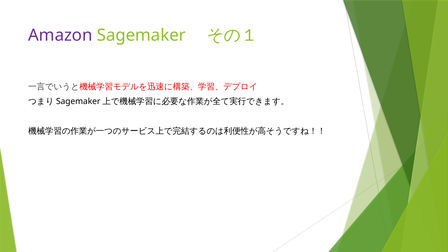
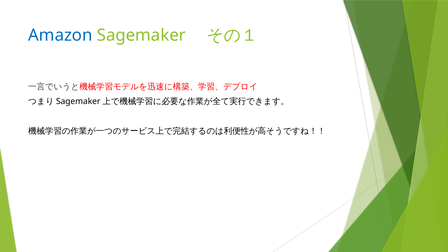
Amazon colour: purple -> blue (60, 35)
